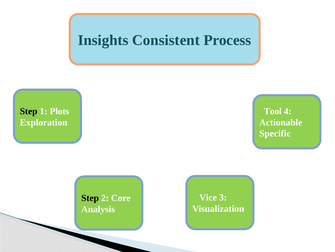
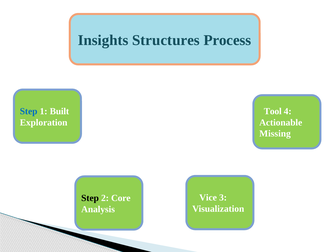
Consistent: Consistent -> Structures (166, 40)
Step colour: black -> blue (29, 111)
Plots: Plots -> Built (59, 111)
Specific: Specific -> Missing (275, 133)
